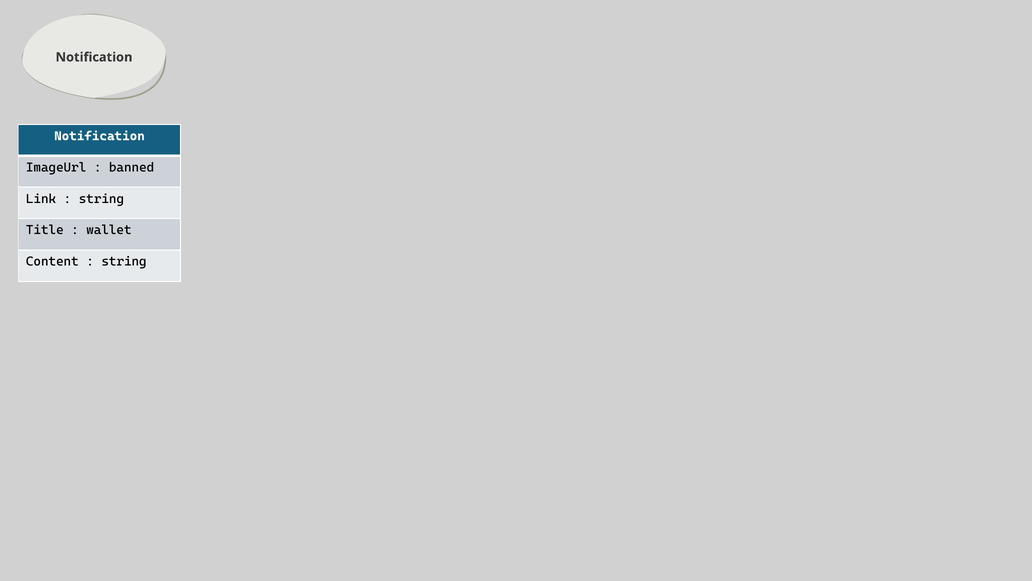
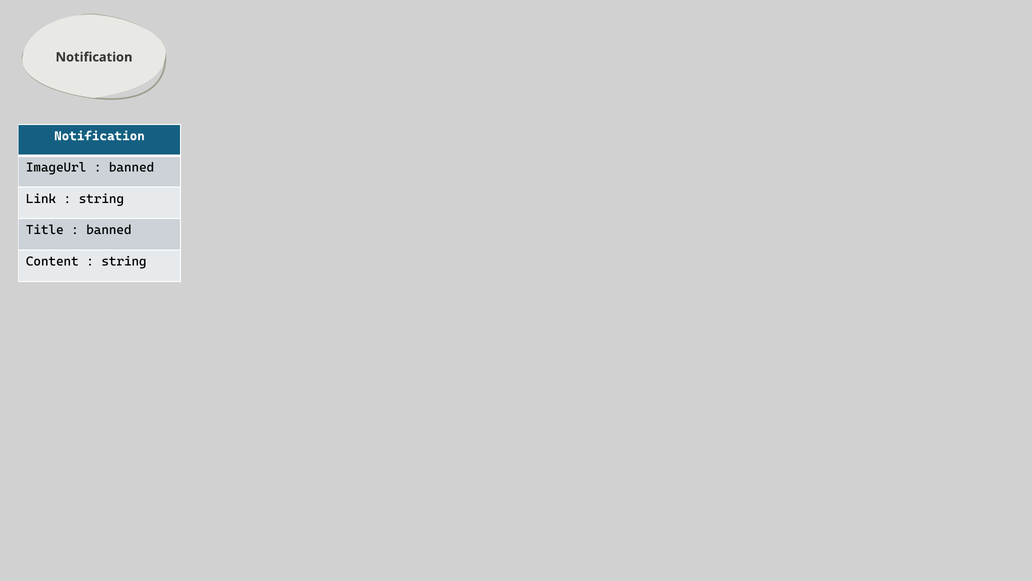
wallet: wallet -> banned (109, 230)
